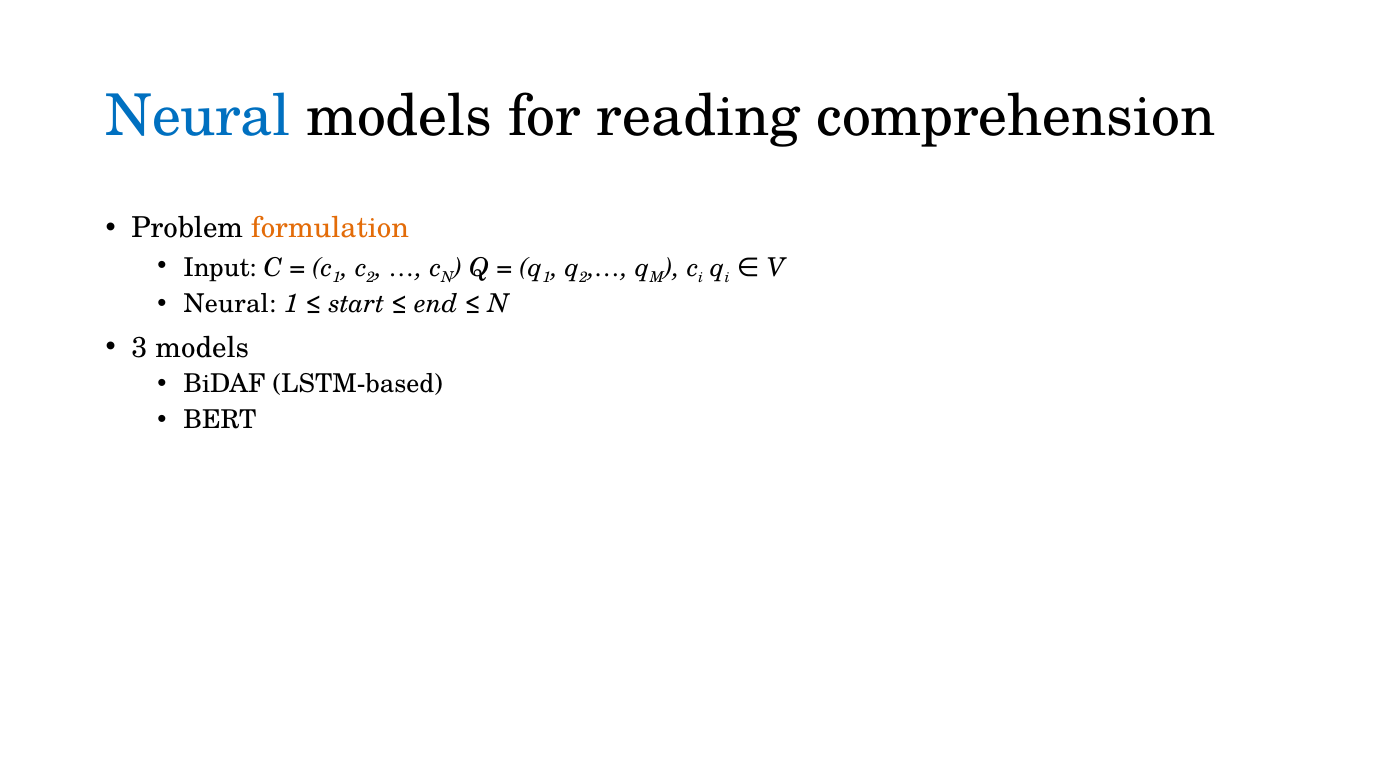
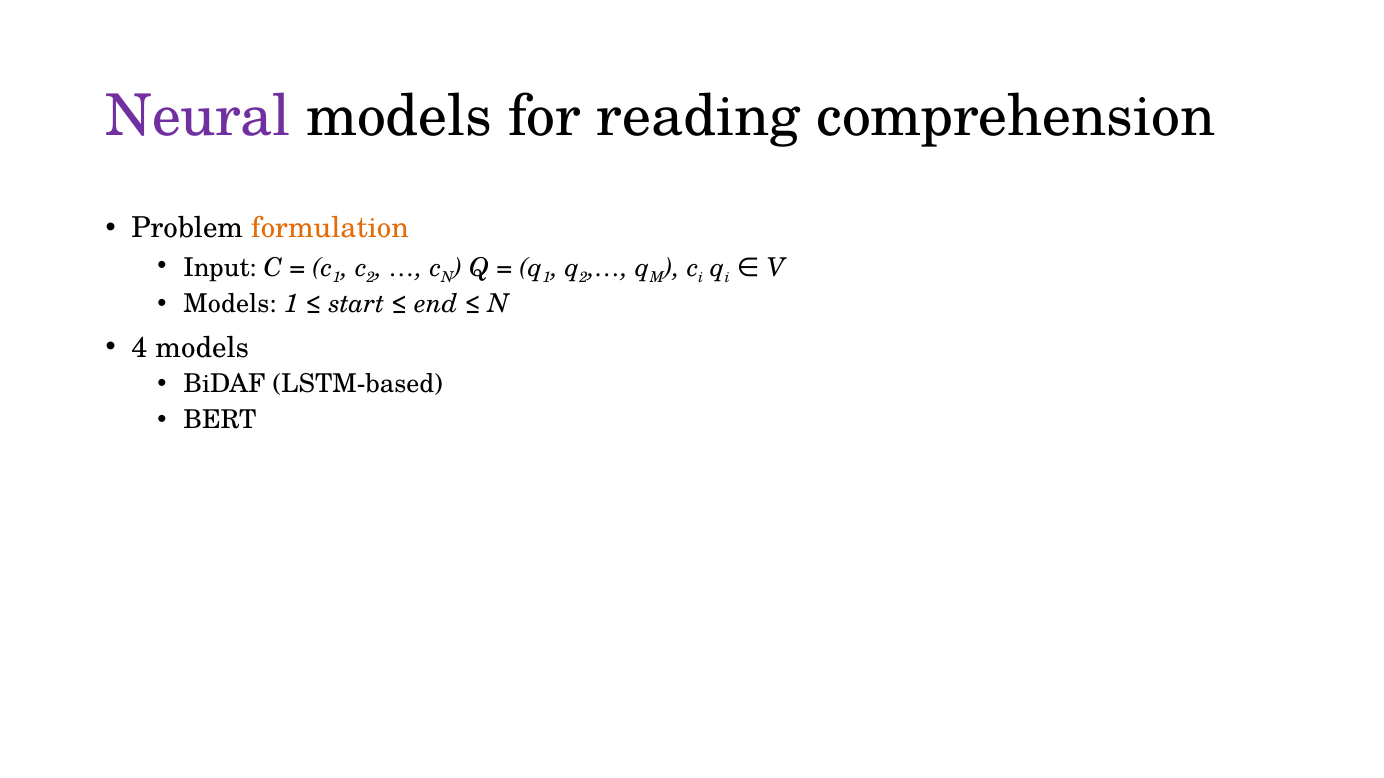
Neural colour: blue -> purple (198, 116)
Neural: Neural -> Models (230, 304)
3: 3 -> 4 (139, 348)
